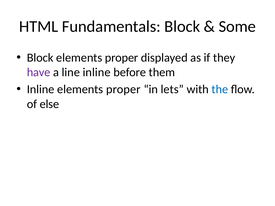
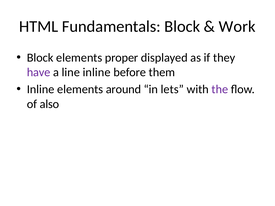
Some: Some -> Work (237, 27)
Inline elements proper: proper -> around (123, 89)
the colour: blue -> purple (220, 89)
else: else -> also (49, 104)
